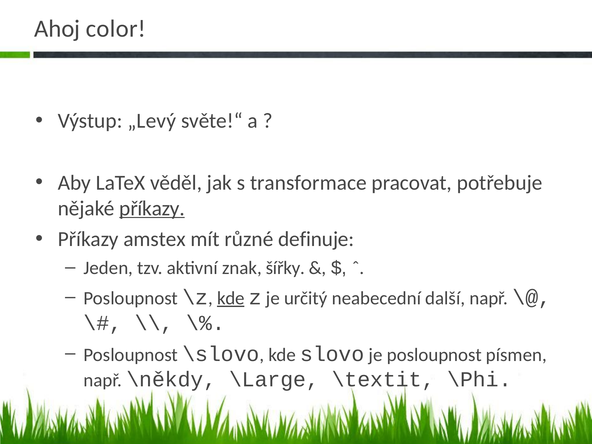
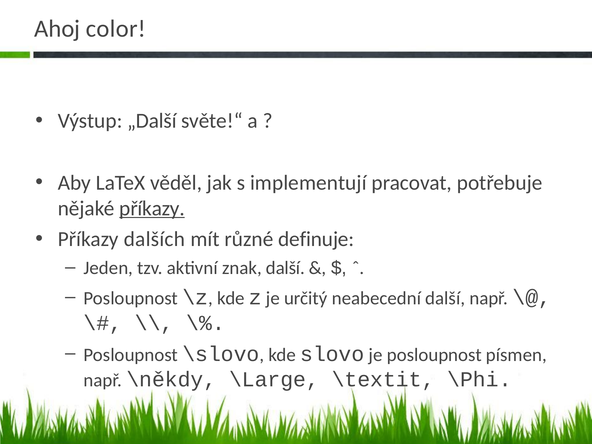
„Levý: „Levý -> „Další (152, 121)
transformace: transformace -> implementují (308, 183)
amstex: amstex -> dalších (154, 239)
znak šířky: šířky -> další (285, 268)
kde underline: present -> none (231, 298)
